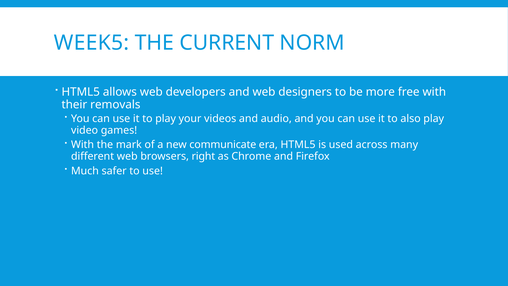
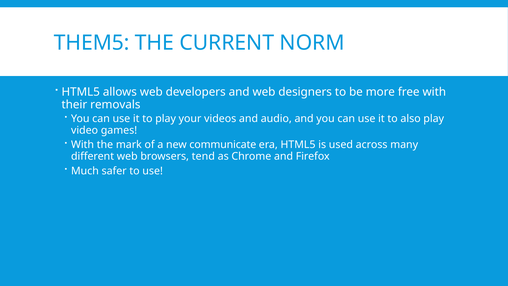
WEEK5: WEEK5 -> THEM5 (92, 43)
right: right -> tend (203, 156)
